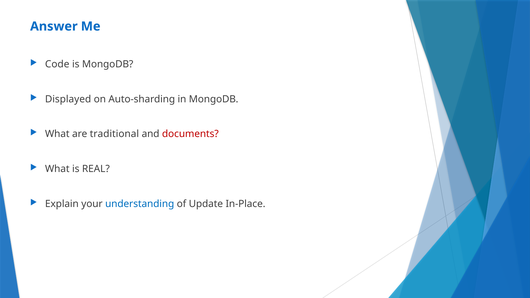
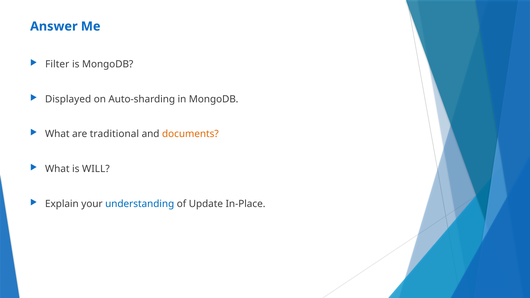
Code: Code -> Filter (57, 64)
documents colour: red -> orange (190, 134)
REAL: REAL -> WILL (96, 169)
